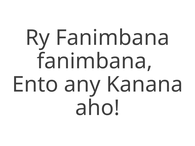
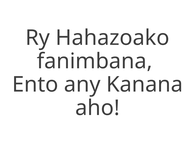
Ry Fanimbana: Fanimbana -> Hahazoako (113, 38)
